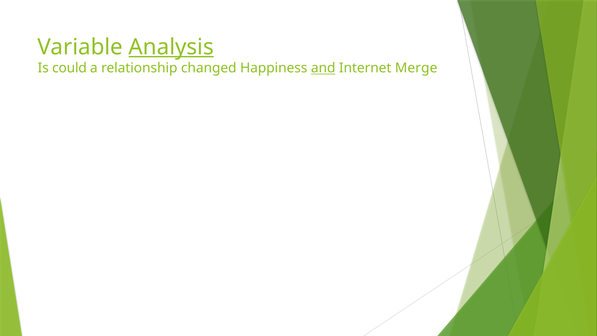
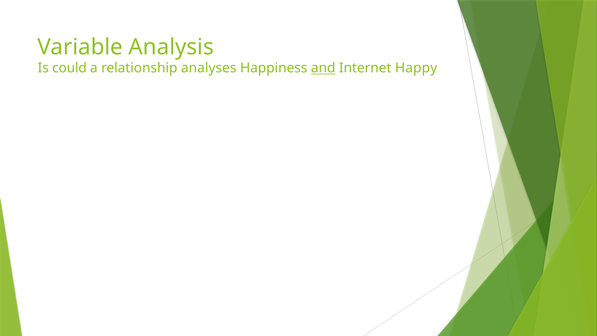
Analysis underline: present -> none (171, 47)
changed: changed -> analyses (209, 68)
Merge: Merge -> Happy (416, 68)
